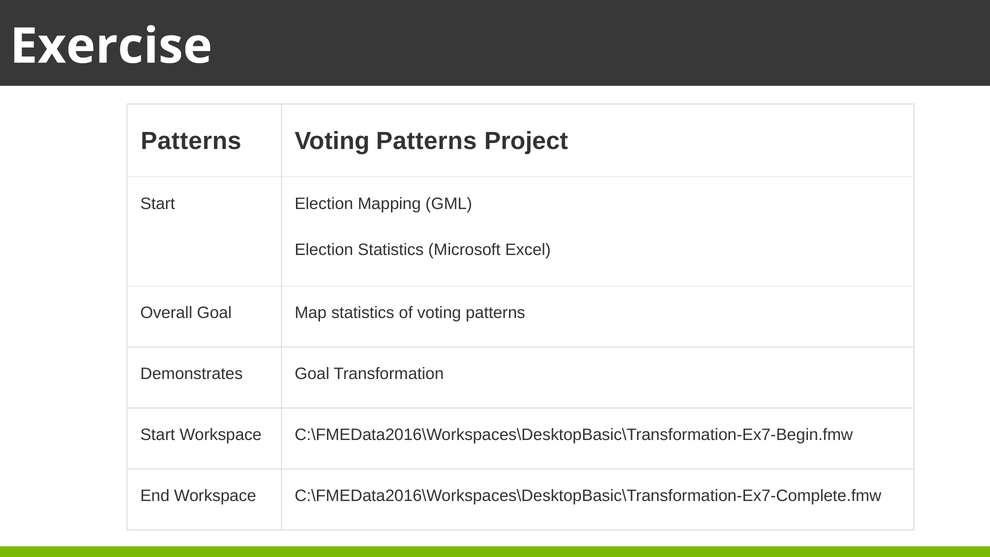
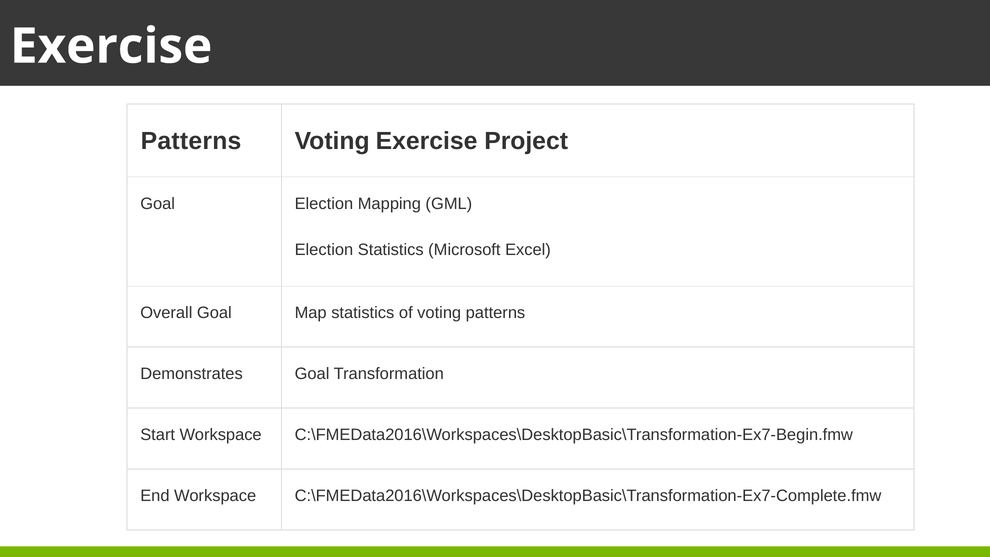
Patterns: Patterns -> Exercise (427, 141)
Start: Start -> Goal (158, 204)
